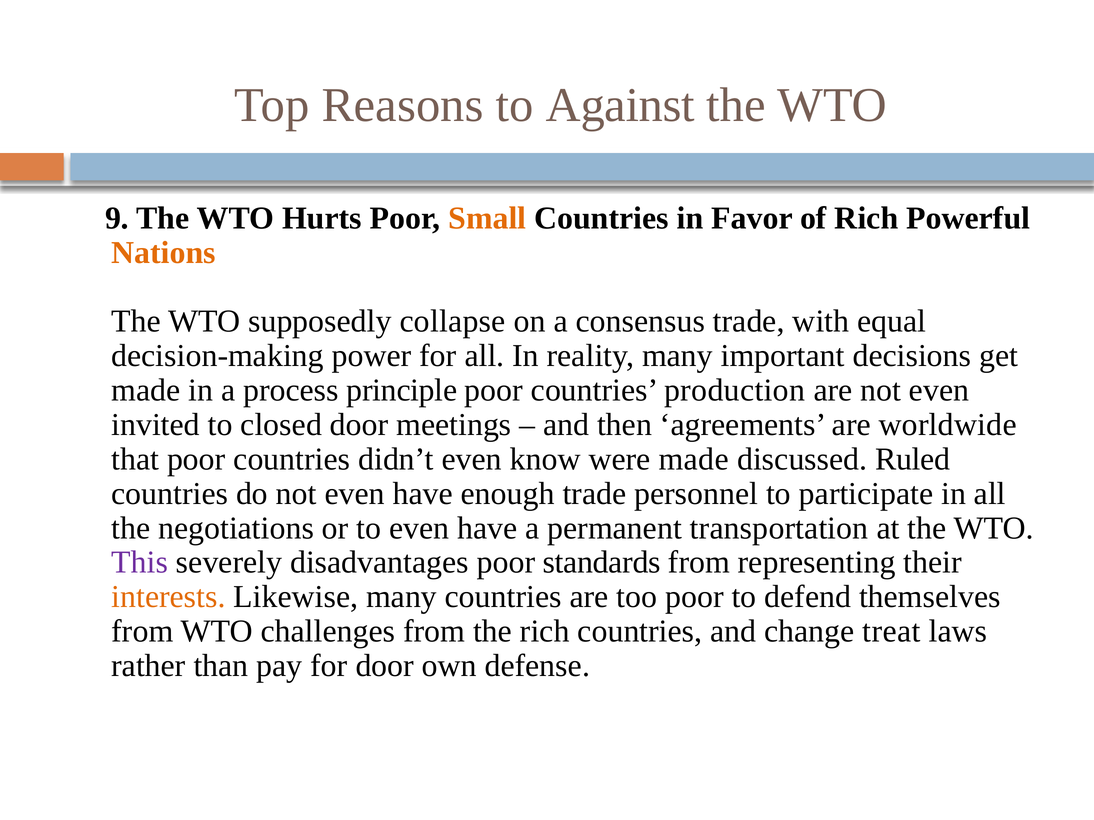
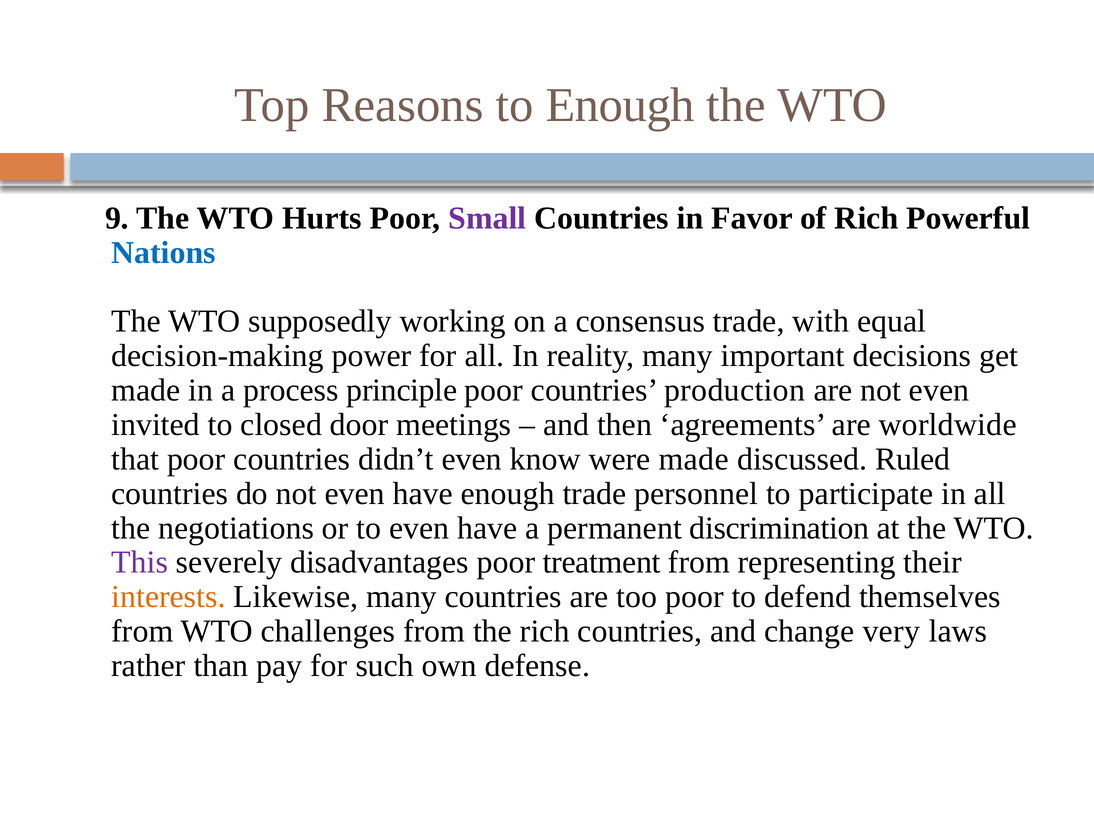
to Against: Against -> Enough (620, 105)
Small colour: orange -> purple (487, 218)
Nations colour: orange -> blue (164, 253)
collapse: collapse -> working (453, 322)
transportation: transportation -> discrimination (779, 528)
standards: standards -> treatment (602, 563)
treat: treat -> very (891, 632)
for door: door -> such (385, 666)
